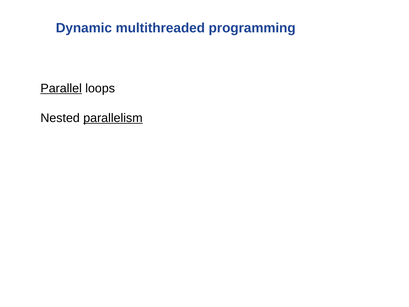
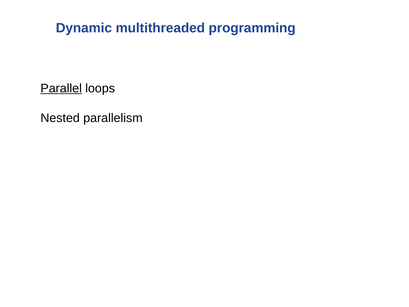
parallelism underline: present -> none (113, 118)
